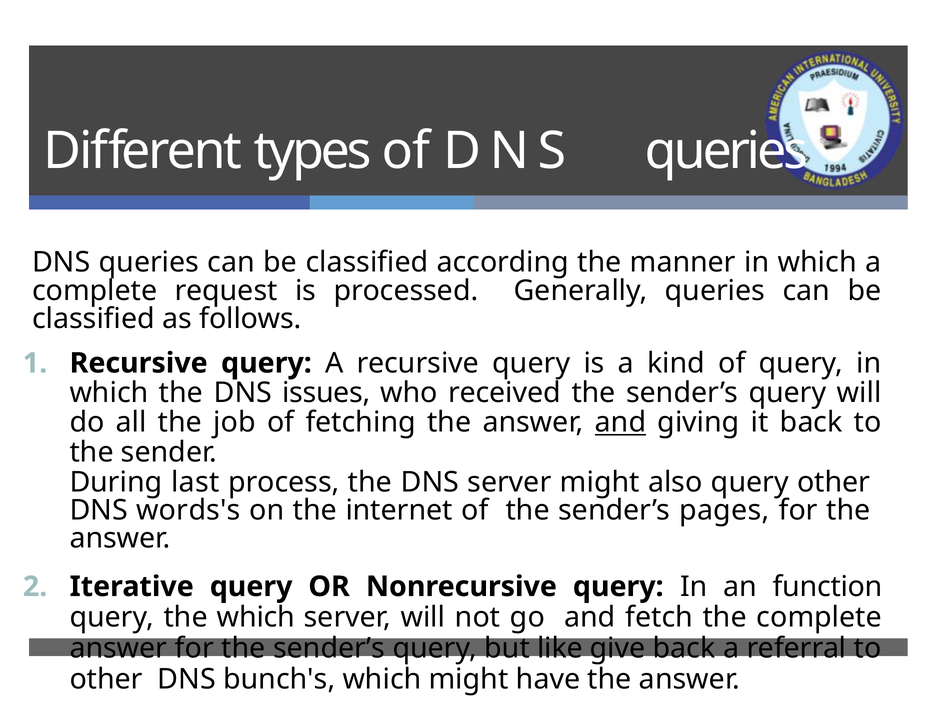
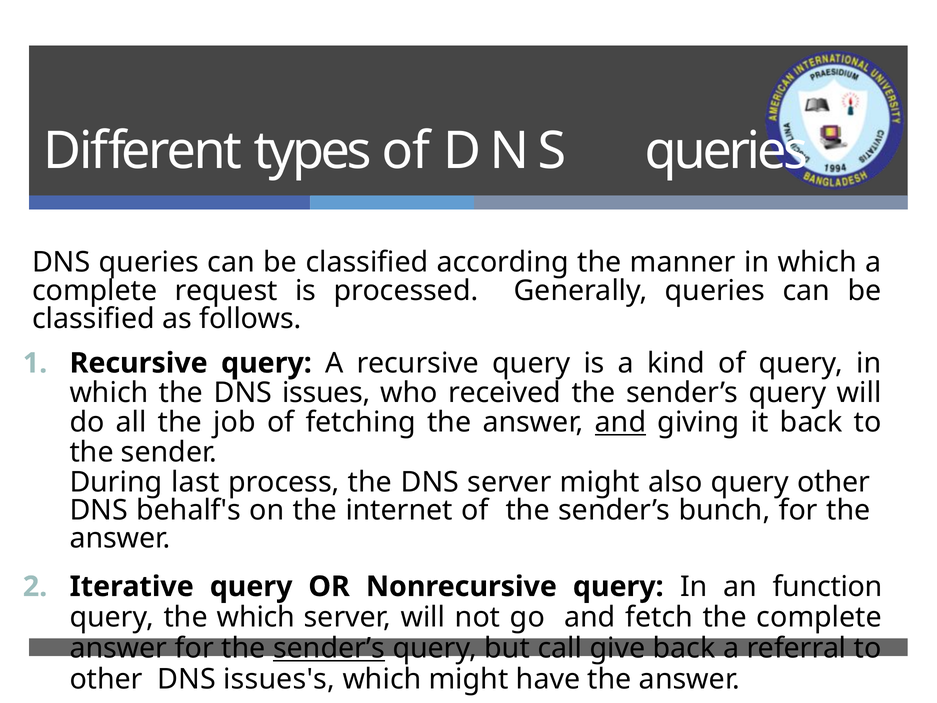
words's: words's -> behalf's (189, 510)
pages: pages -> bunch (724, 510)
sender’s underline: none -> present (329, 648)
like: like -> call (560, 648)
bunch's: bunch's -> issues's (279, 679)
